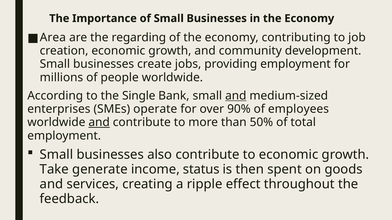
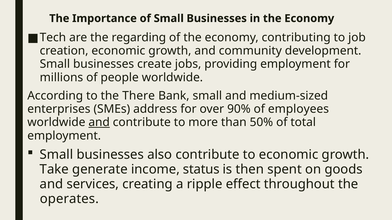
Area: Area -> Tech (53, 38)
Single: Single -> There (139, 96)
and underline: present -> none (236, 96)
operate: operate -> address (155, 109)
feedback: feedback -> operates (69, 199)
